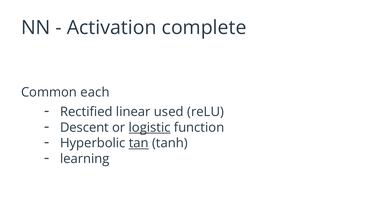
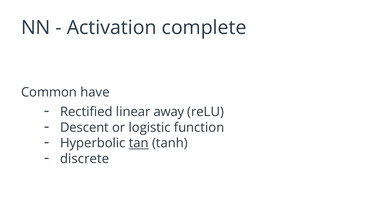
each: each -> have (95, 92)
used: used -> away (169, 112)
logistic underline: present -> none (150, 127)
learning: learning -> discrete (85, 159)
